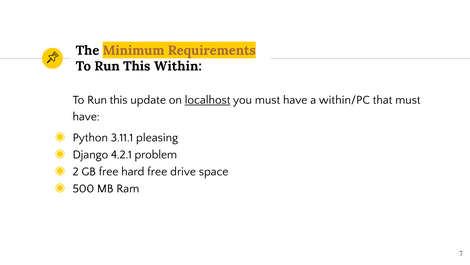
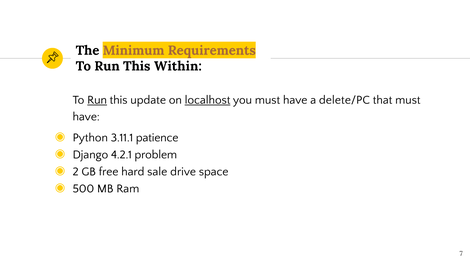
Run underline: none -> present (97, 100)
within/PC: within/PC -> delete/PC (344, 100)
pleasing: pleasing -> patience (157, 137)
hard free: free -> sale (157, 171)
